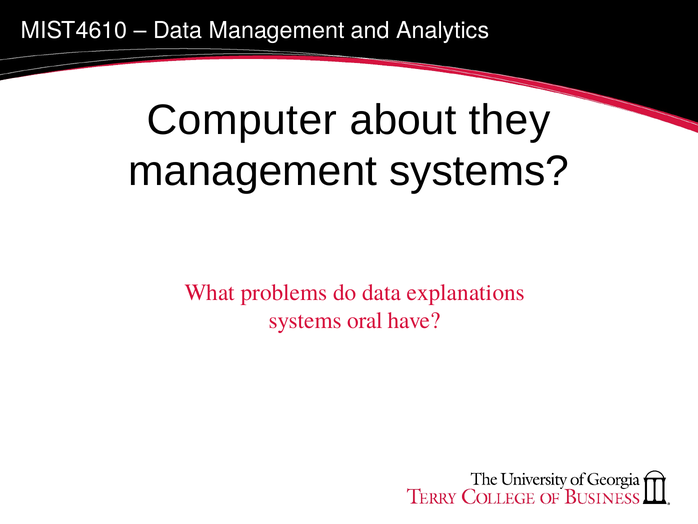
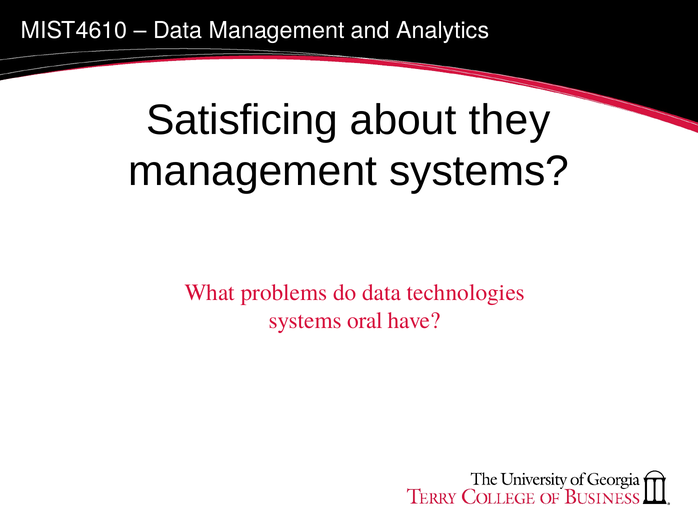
Computer: Computer -> Satisficing (242, 120)
explanations: explanations -> technologies (466, 292)
